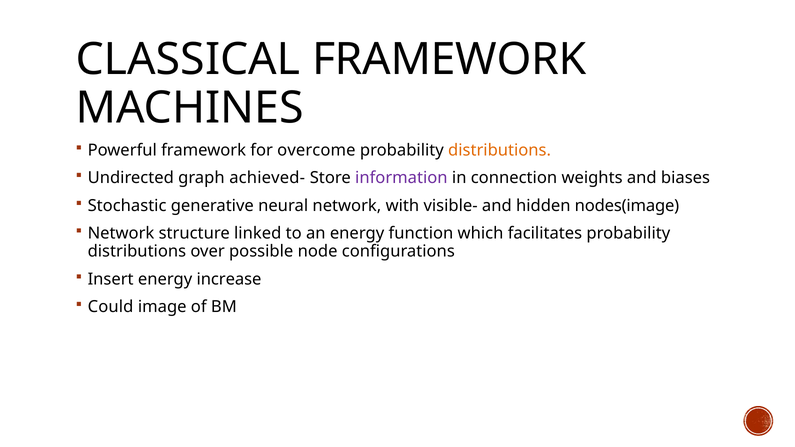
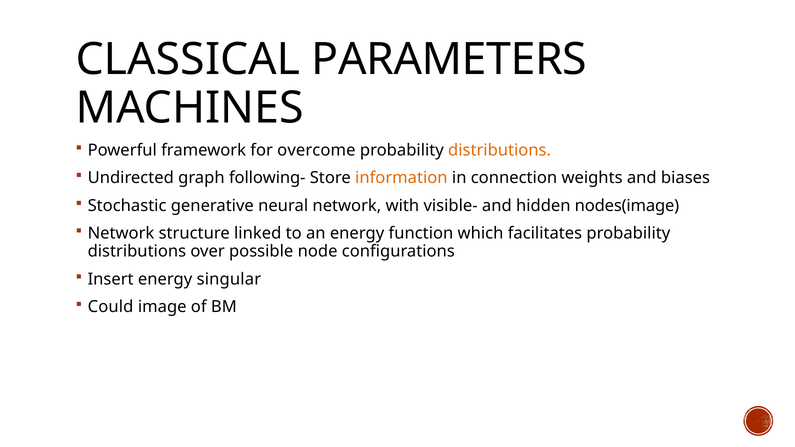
CLASSICAL FRAMEWORK: FRAMEWORK -> PARAMETERS (449, 60)
achieved-: achieved- -> following- (267, 178)
information colour: purple -> orange (401, 178)
increase: increase -> singular (229, 279)
